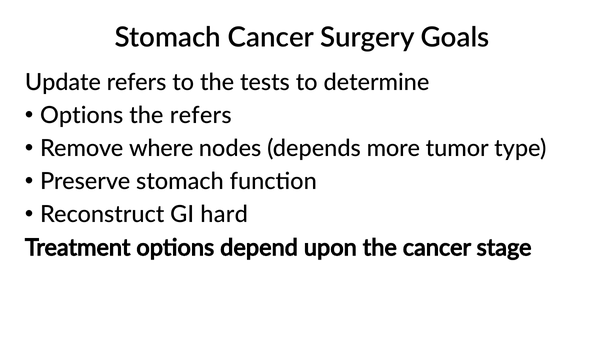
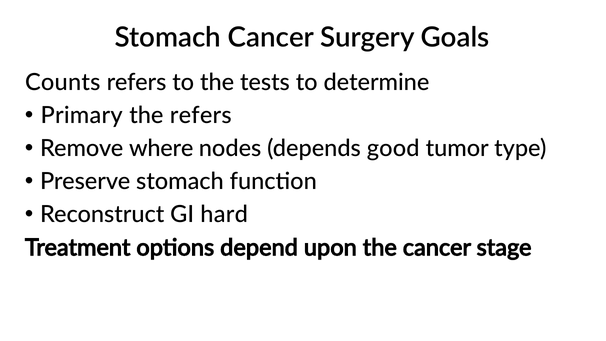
Update: Update -> Counts (63, 82)
Options: Options -> Primary (82, 115)
more: more -> good (393, 149)
